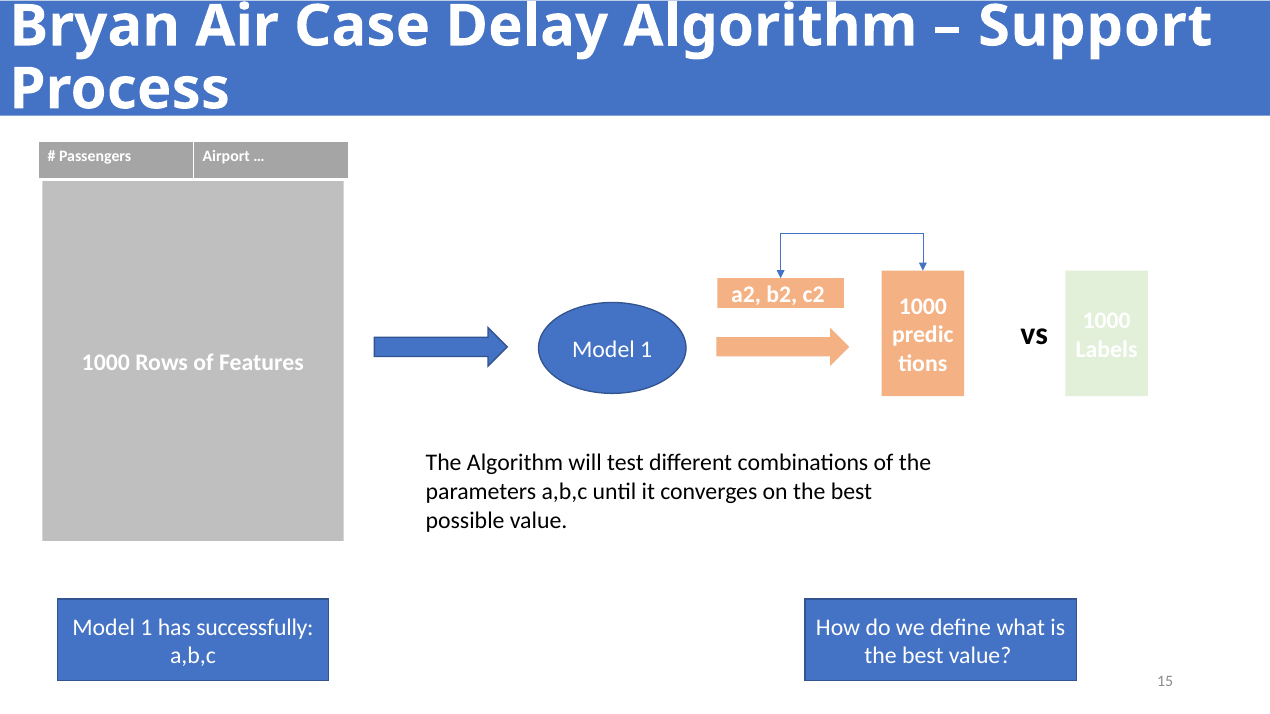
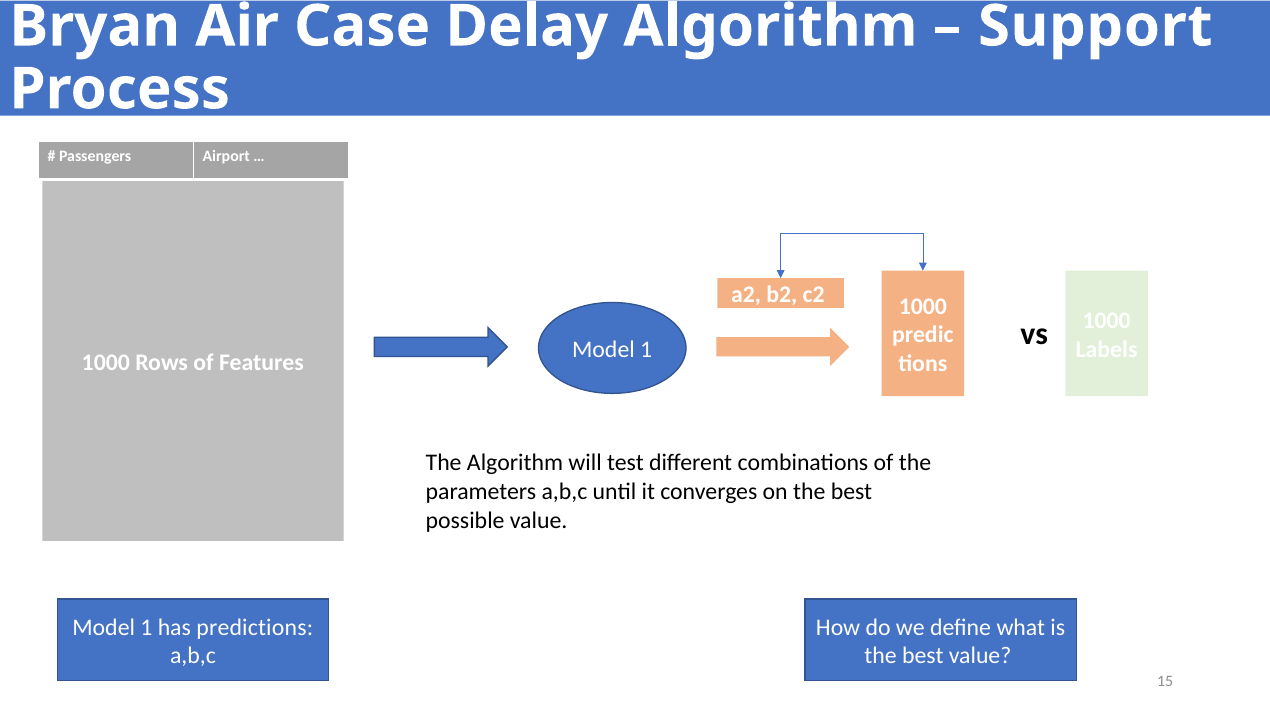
successfully: successfully -> predictions (255, 628)
